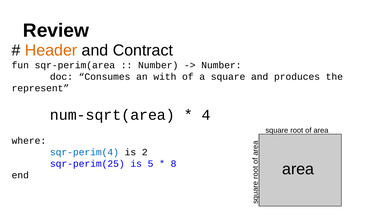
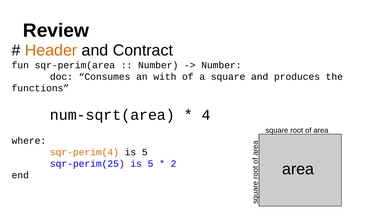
represent: represent -> functions (40, 88)
sqr-perim(4 colour: blue -> orange (84, 152)
2: 2 -> 5 (145, 152)
8: 8 -> 2 (174, 163)
